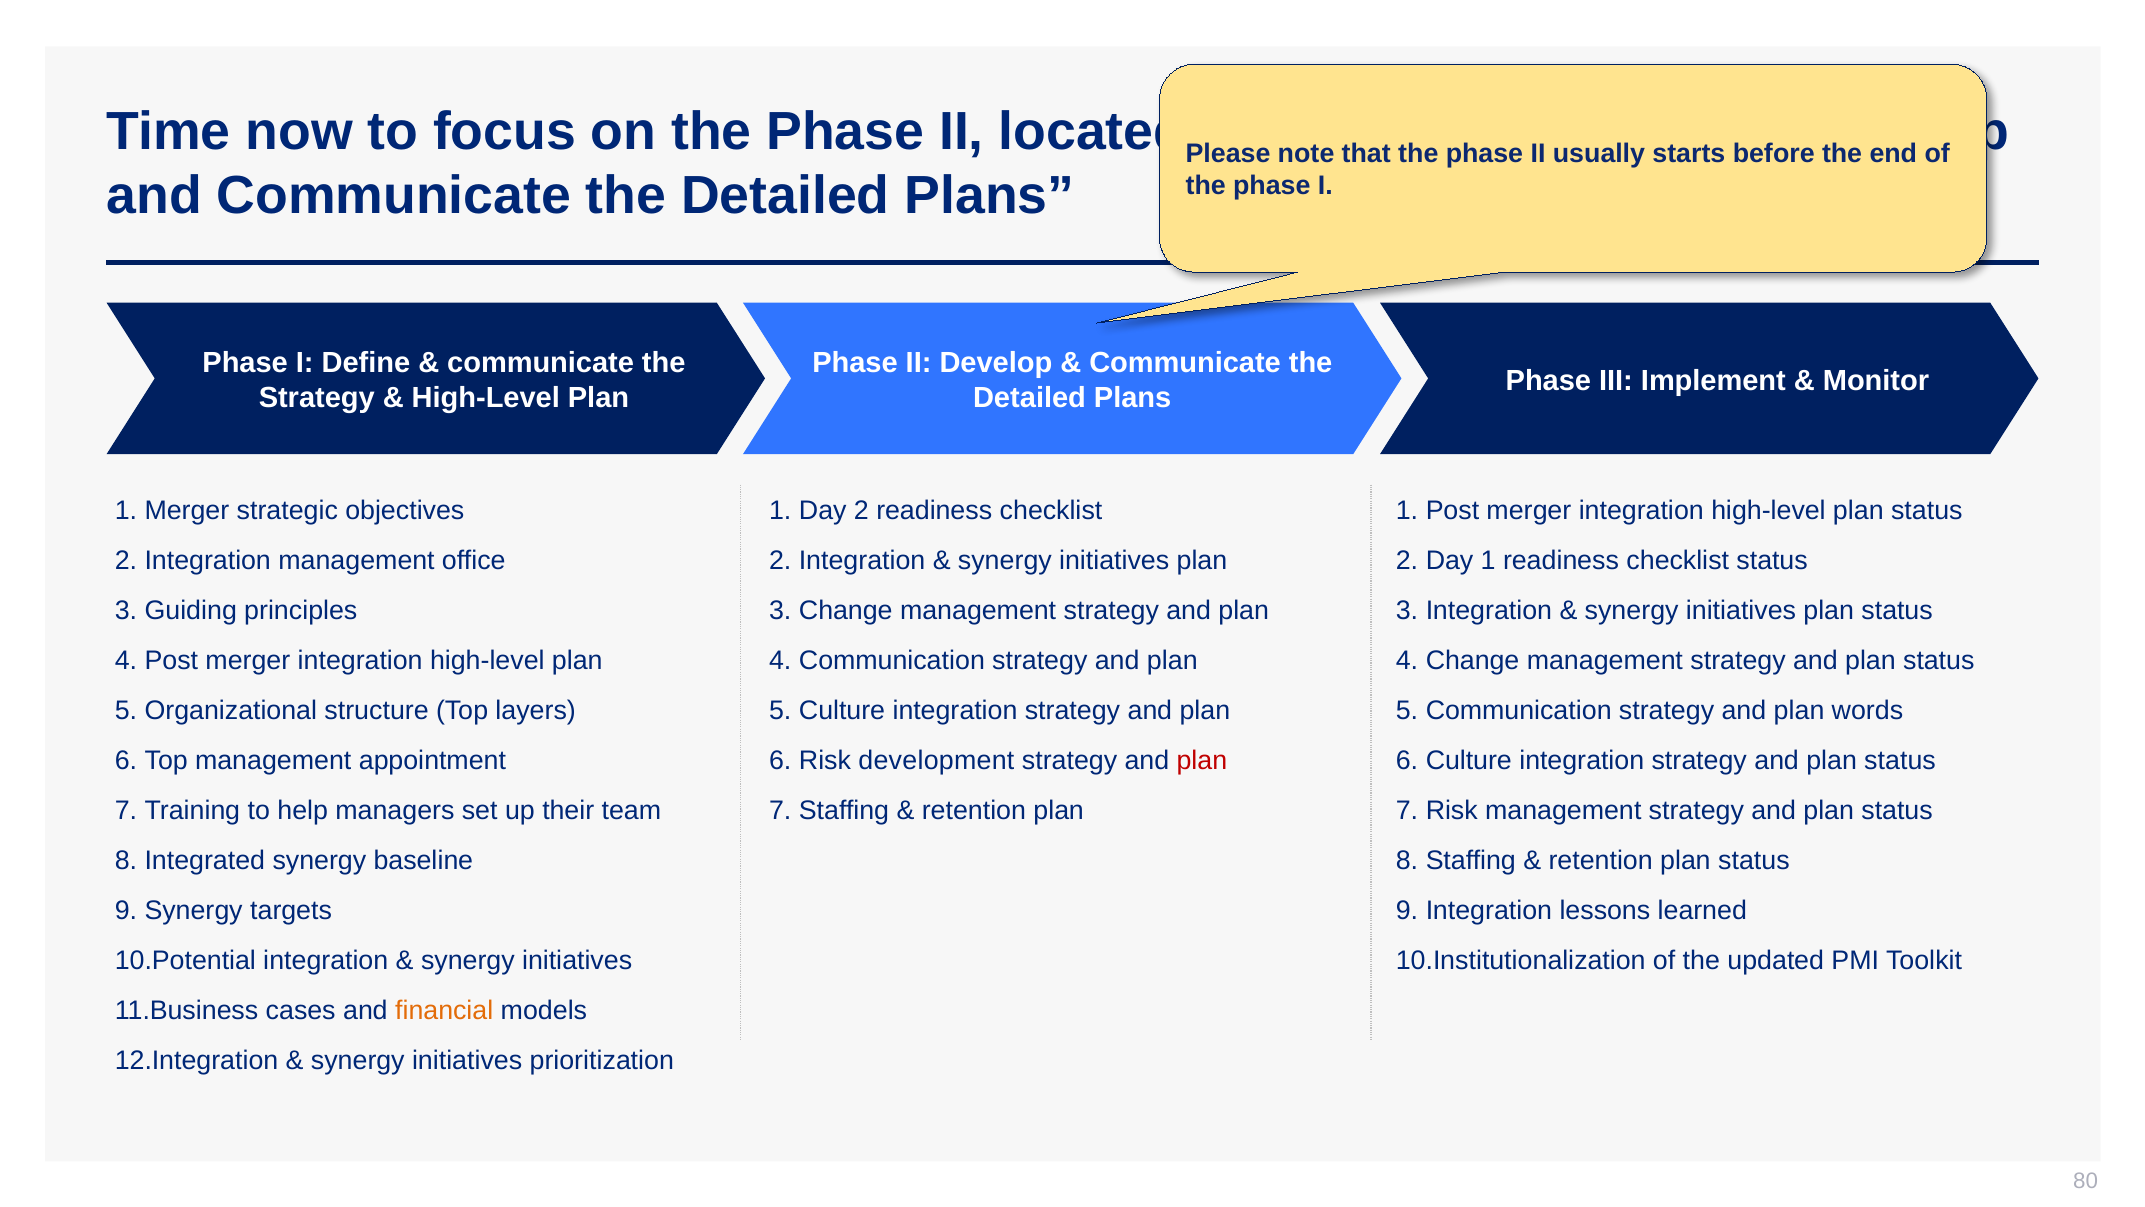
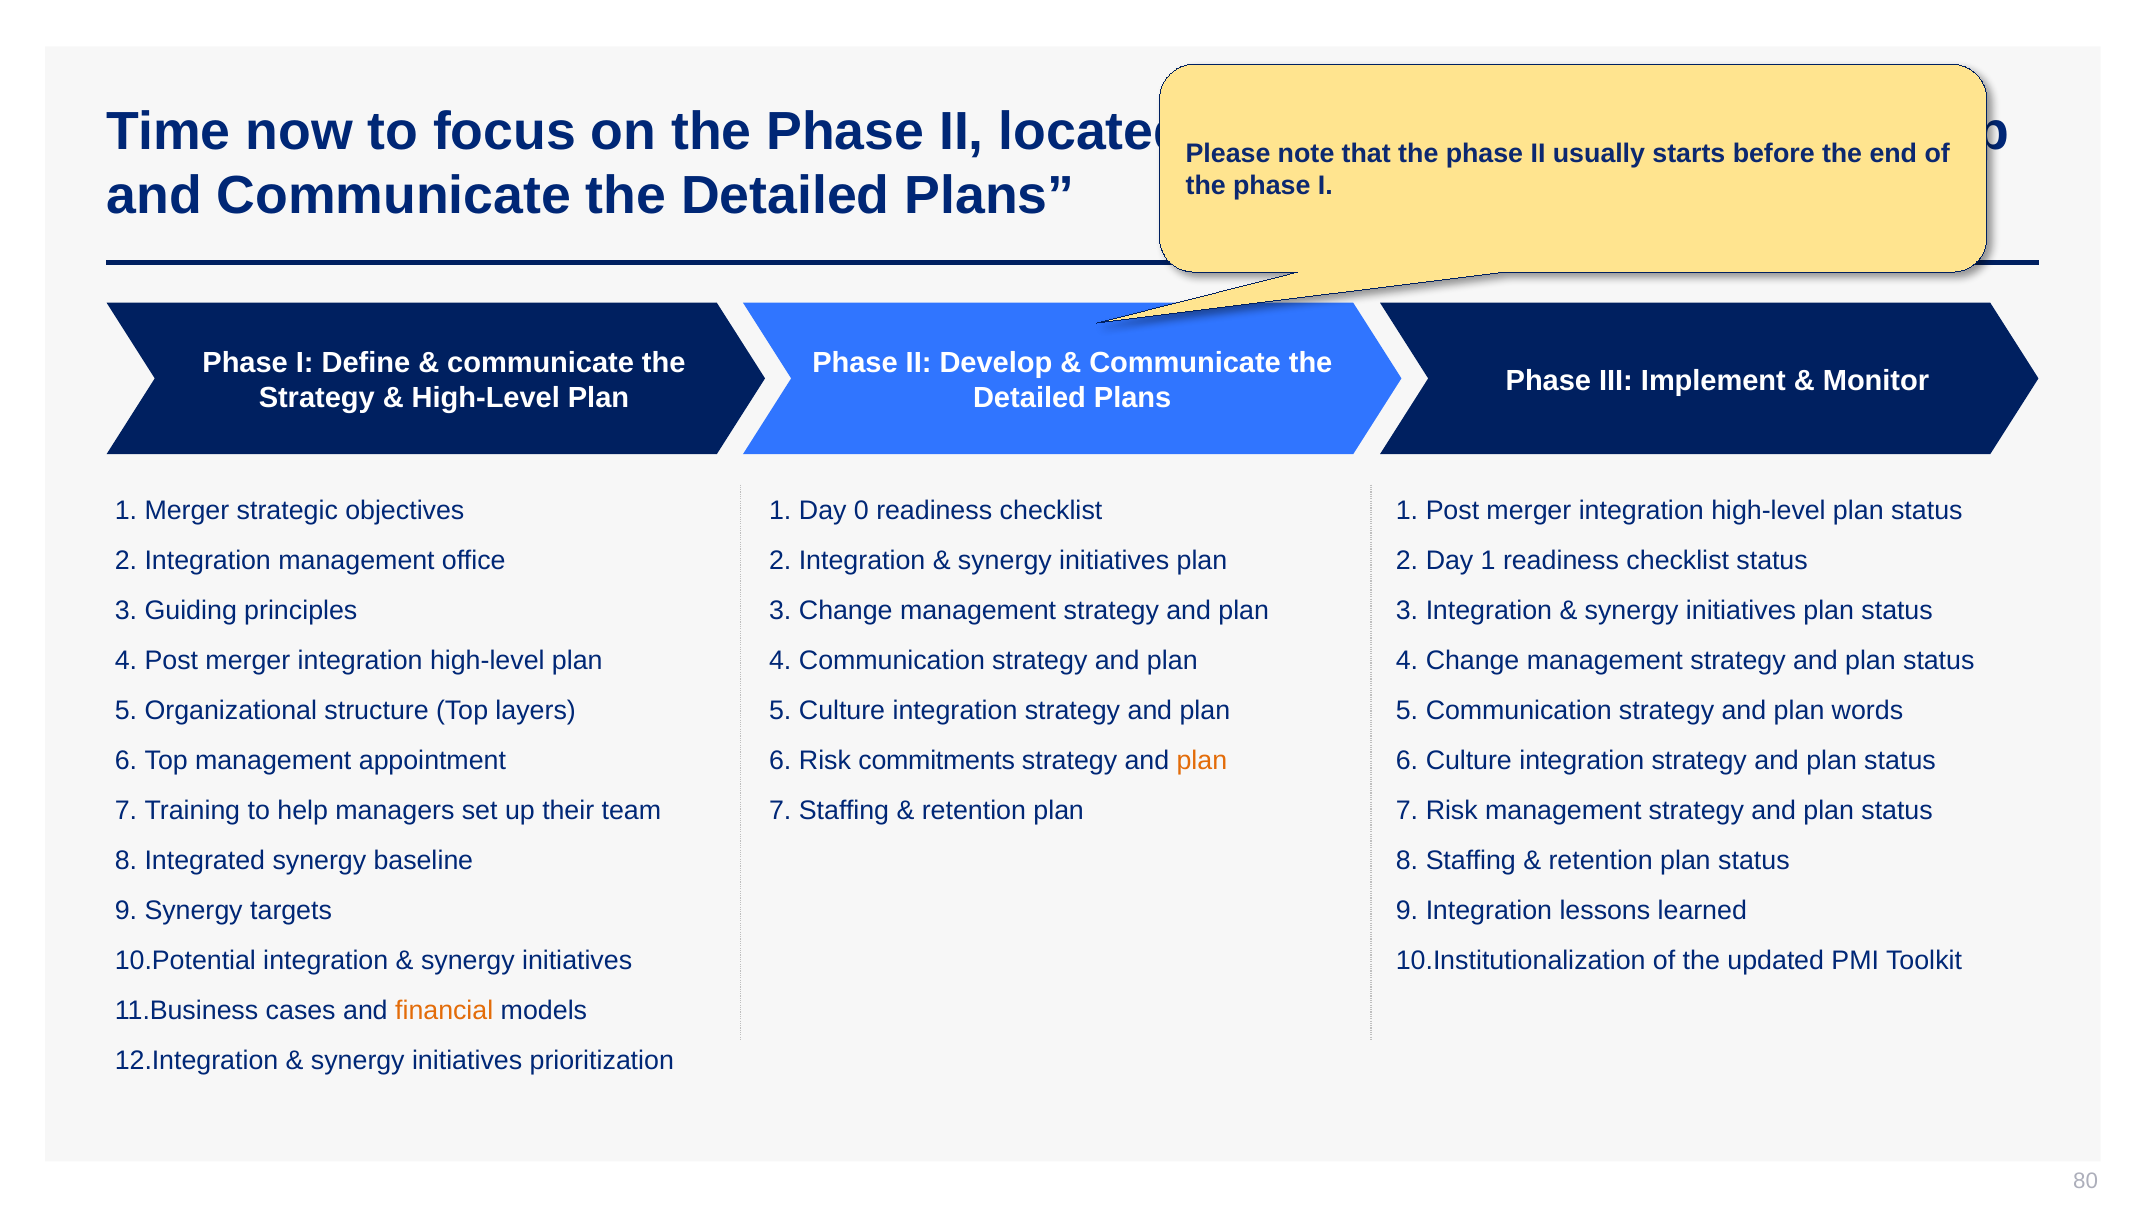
Day 2: 2 -> 0 (861, 510)
development: development -> commitments (937, 760)
plan colour: red -> orange (1202, 760)
